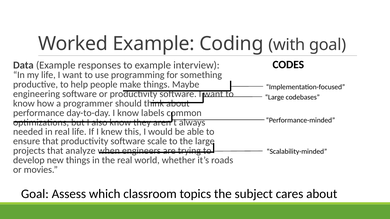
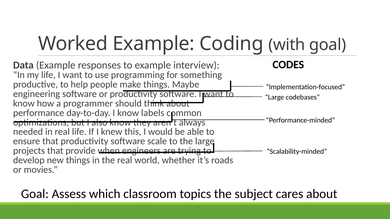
analyze: analyze -> provide (81, 151)
